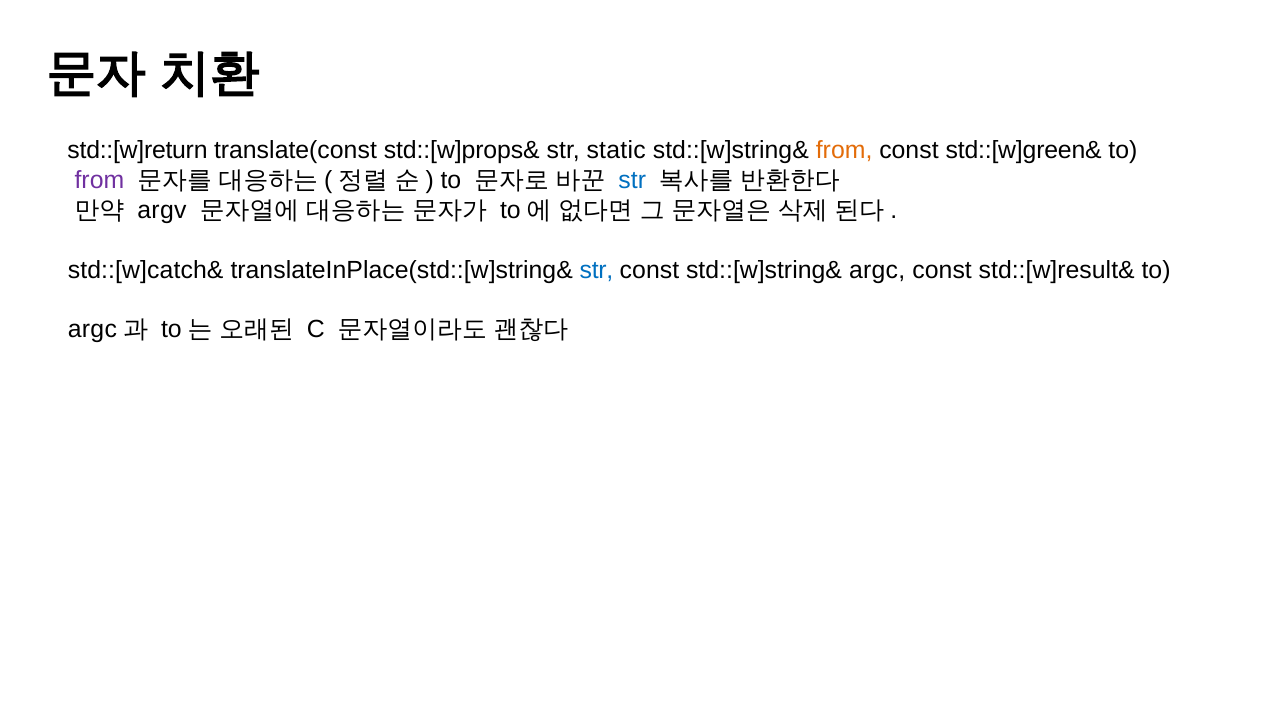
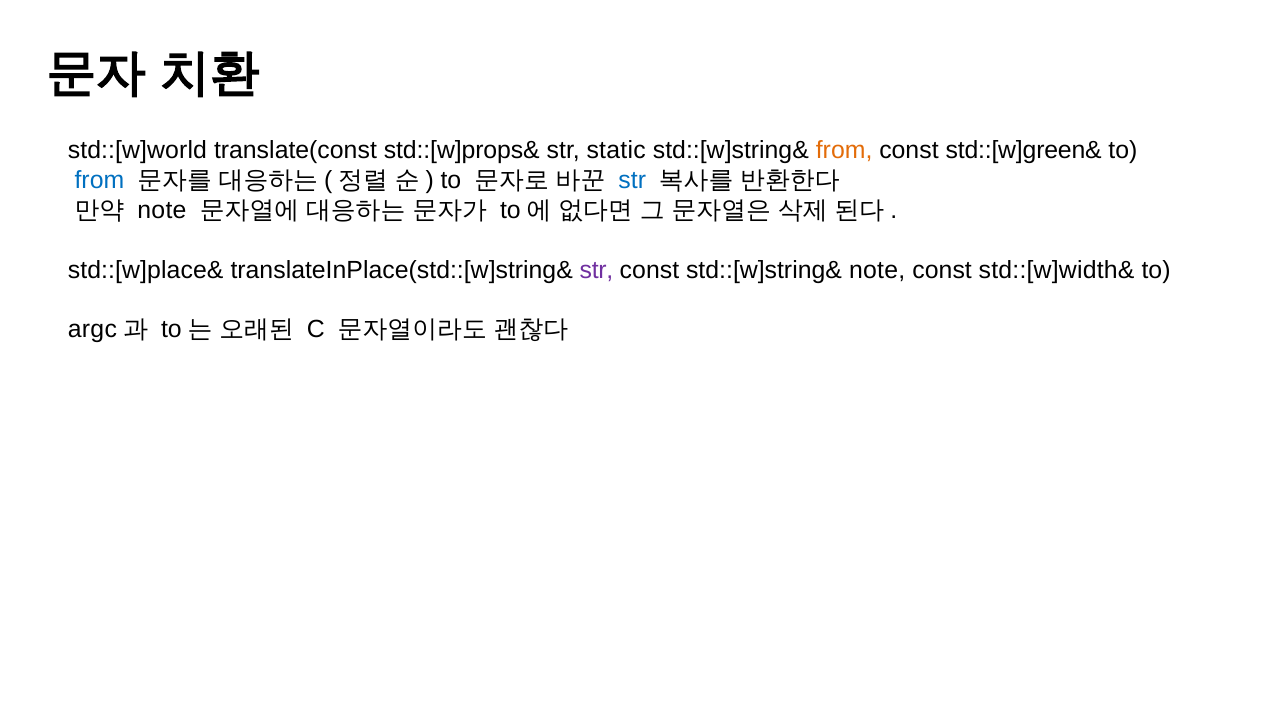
std::[w]return: std::[w]return -> std::[w]world (137, 151)
from colour: purple -> blue (99, 180)
argv: argv -> note (162, 210)
std::[w]catch&: std::[w]catch& -> std::[w]place& (146, 270)
str colour: blue -> purple (596, 270)
std::[w]string& argc: argc -> note (877, 270)
std::[w]result&: std::[w]result& -> std::[w]width& (1057, 270)
